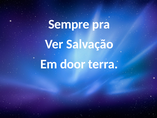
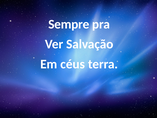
door: door -> céus (73, 64)
